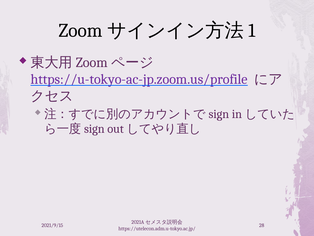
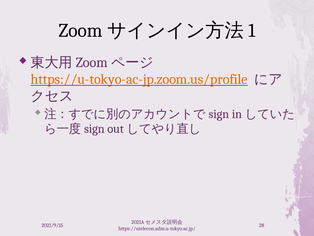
https://u-tokyo-ac-jp.zoom.us/profile colour: purple -> orange (139, 79)
